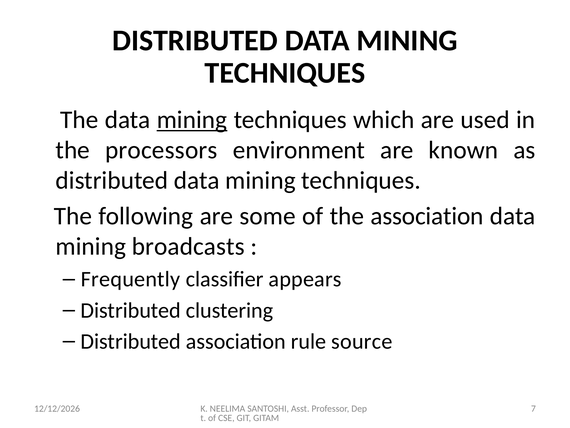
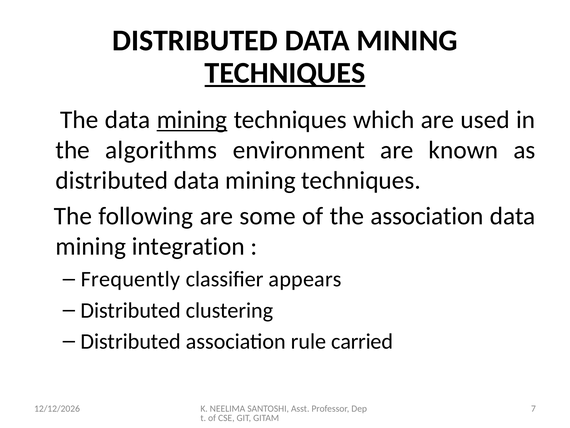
TECHNIQUES underline: none -> present (285, 73)
processors: processors -> algorithms (161, 150)
broadcasts: broadcasts -> integration (188, 246)
source: source -> carried (362, 341)
